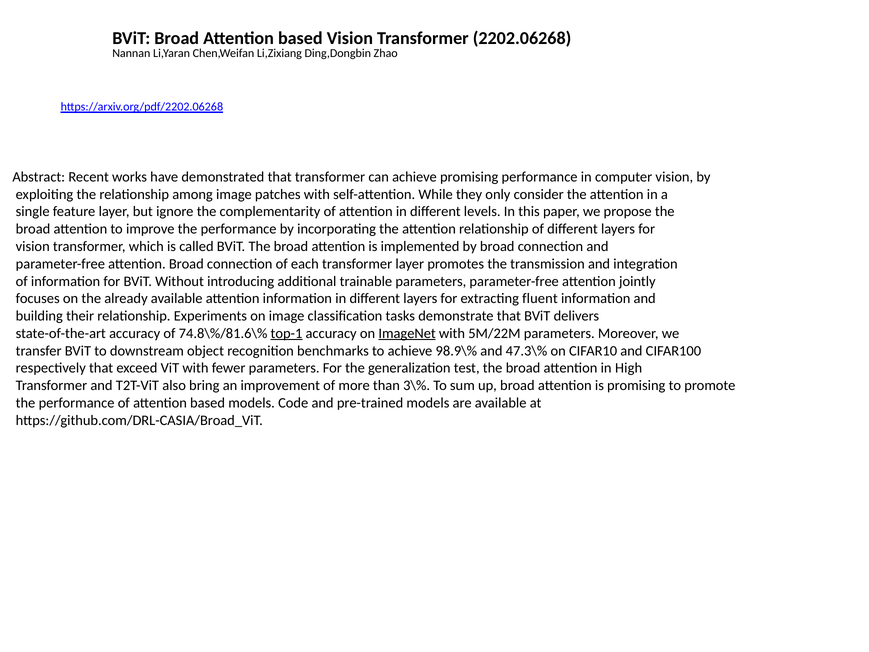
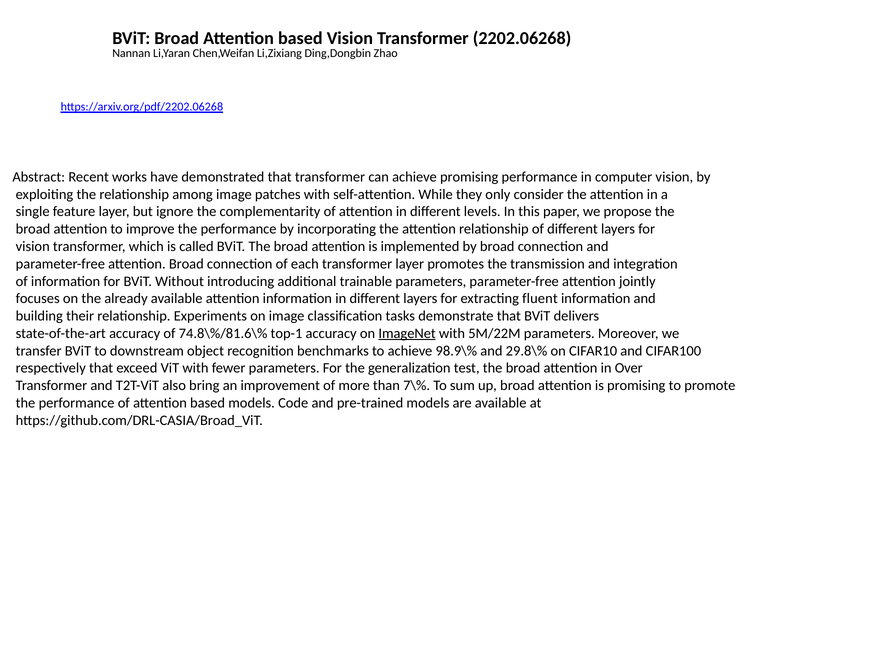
top-1 underline: present -> none (286, 333)
47.3\%: 47.3\% -> 29.8\% (527, 351)
High: High -> Over (629, 368)
3\%: 3\% -> 7\% (417, 385)
